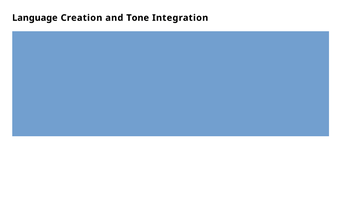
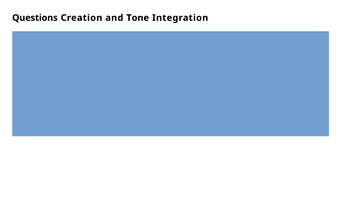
Language: Language -> Questions (35, 18)
